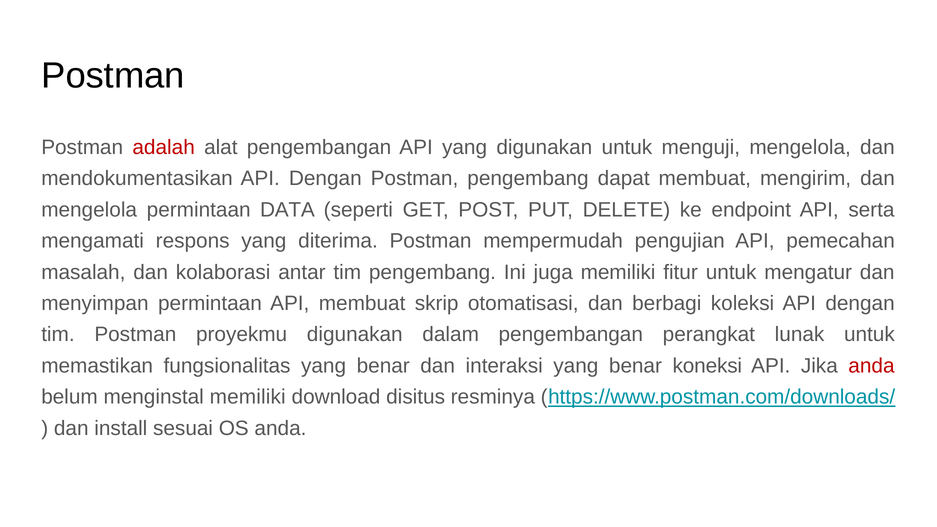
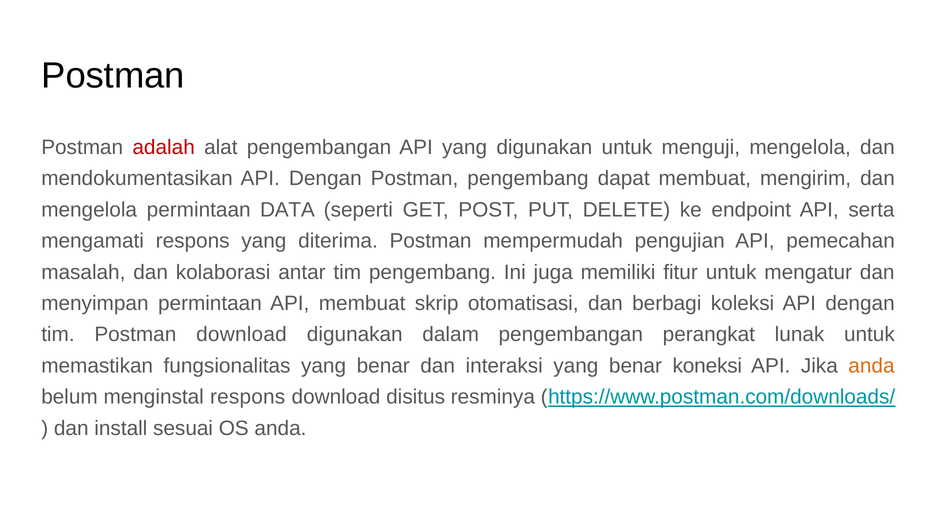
Postman proyekmu: proyekmu -> download (241, 335)
anda colour: red -> orange (871, 366)
menginstal memiliki: memiliki -> respons (248, 397)
